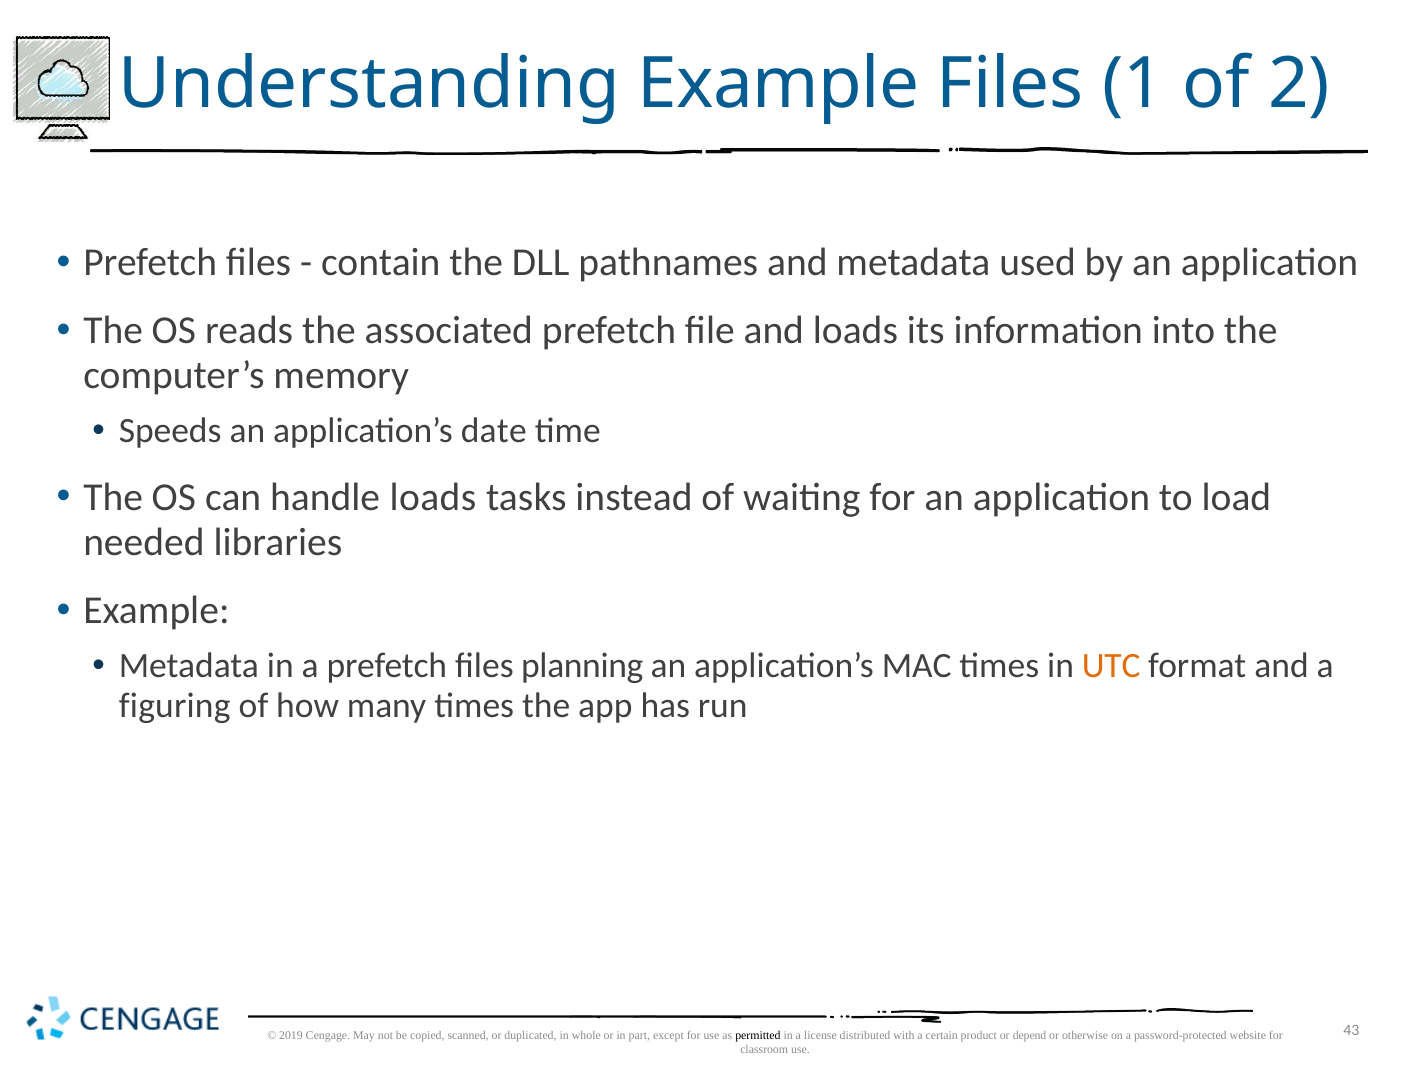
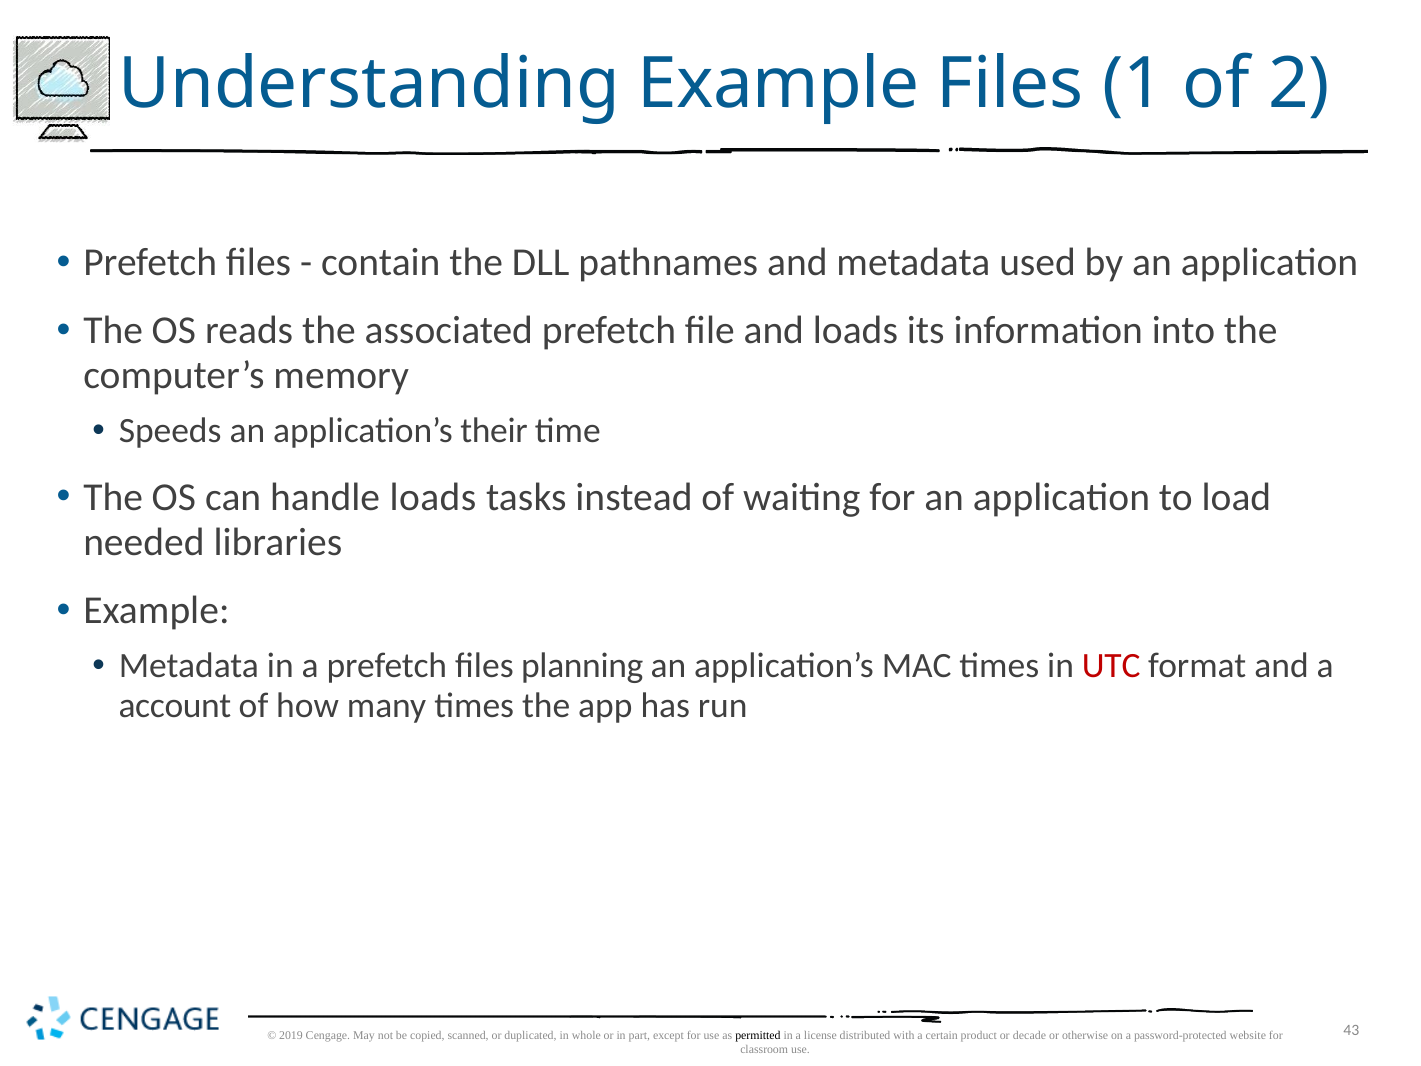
date: date -> their (494, 430)
UTC colour: orange -> red (1111, 665)
figuring: figuring -> account (175, 706)
depend: depend -> decade (1029, 1035)
